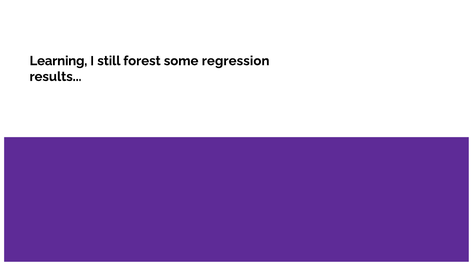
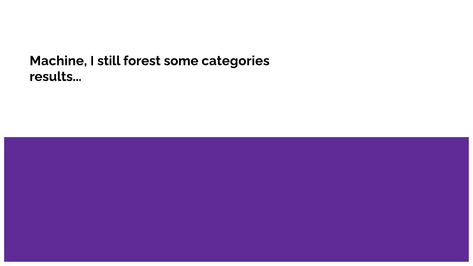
Learning: Learning -> Machine (58, 61)
regression: regression -> categories (236, 61)
